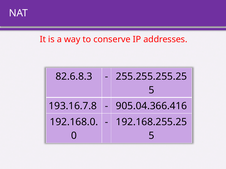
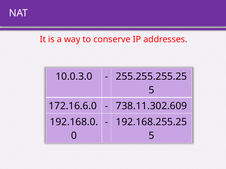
82.6.8.3: 82.6.8.3 -> 10.0.3.0 (74, 77)
193.16.7.8: 193.16.7.8 -> 172.16.6.0 (73, 106)
905.04.366.416: 905.04.366.416 -> 738.11.302.609 (151, 106)
